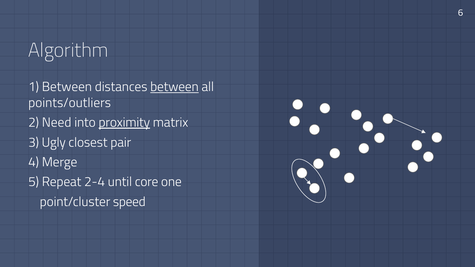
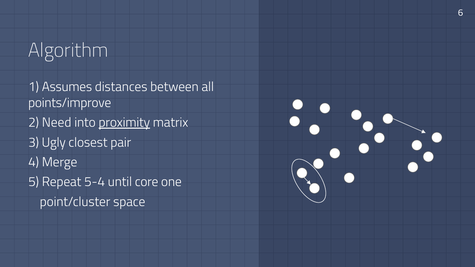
1 Between: Between -> Assumes (67, 87)
between underline: present -> none (174, 87)
points/outliers: points/outliers -> points/improve (70, 103)
2-4: 2-4 -> 5-4 (95, 182)
speed: speed -> space (129, 202)
